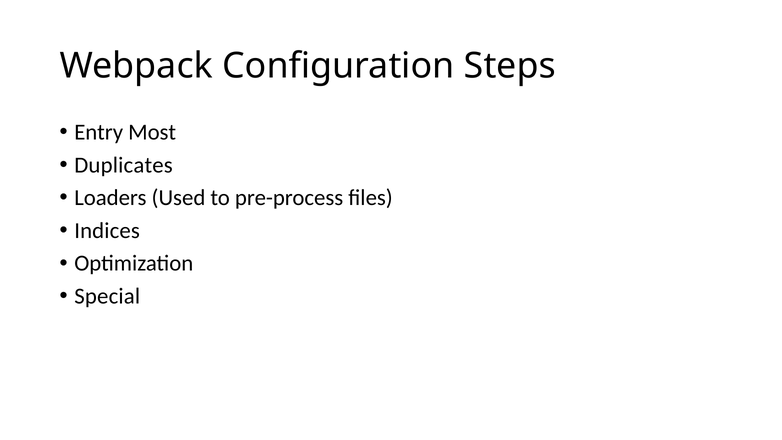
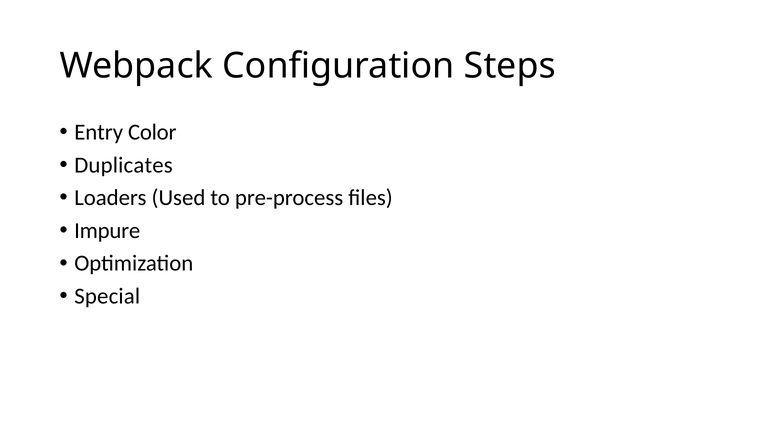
Most: Most -> Color (152, 132)
Indices: Indices -> Impure (107, 231)
